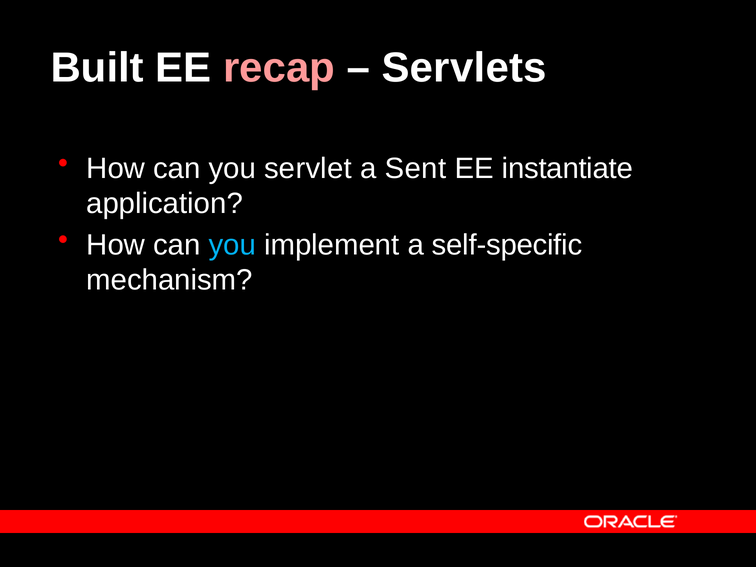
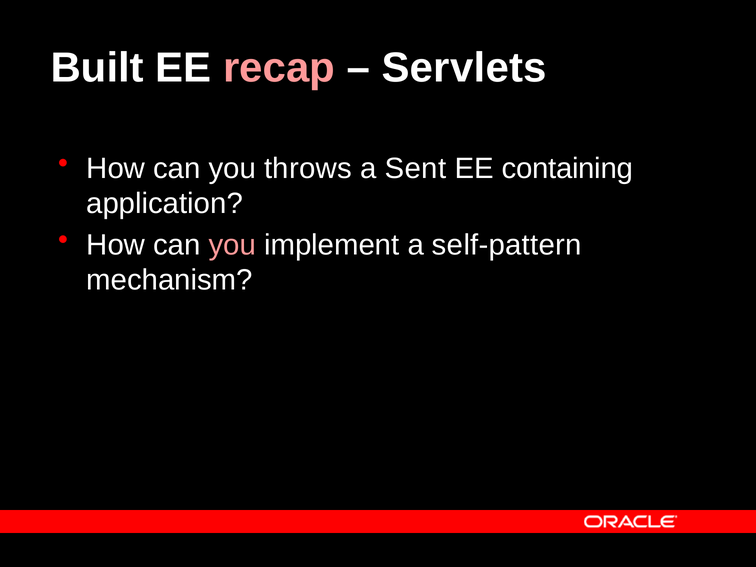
servlet: servlet -> throws (308, 168)
instantiate: instantiate -> containing (567, 168)
you colour: light blue -> pink (232, 245)
self-specific: self-specific -> self-pattern (507, 245)
